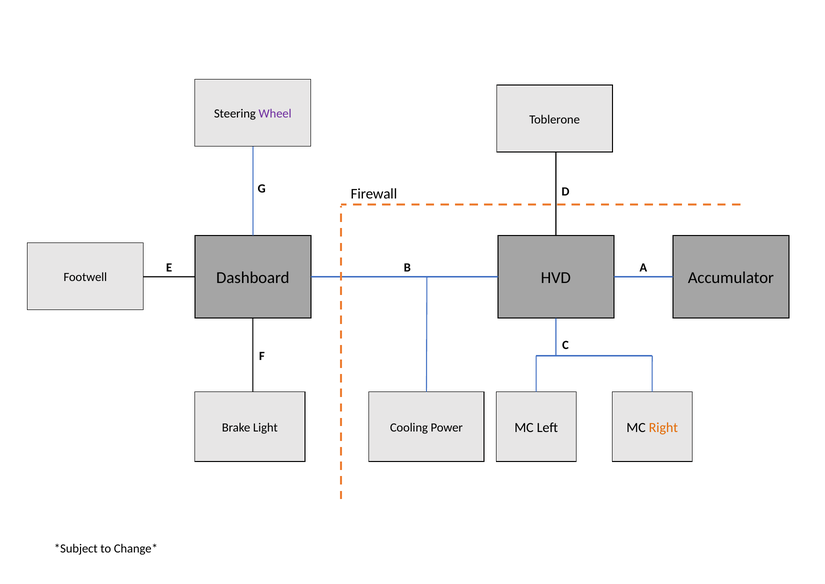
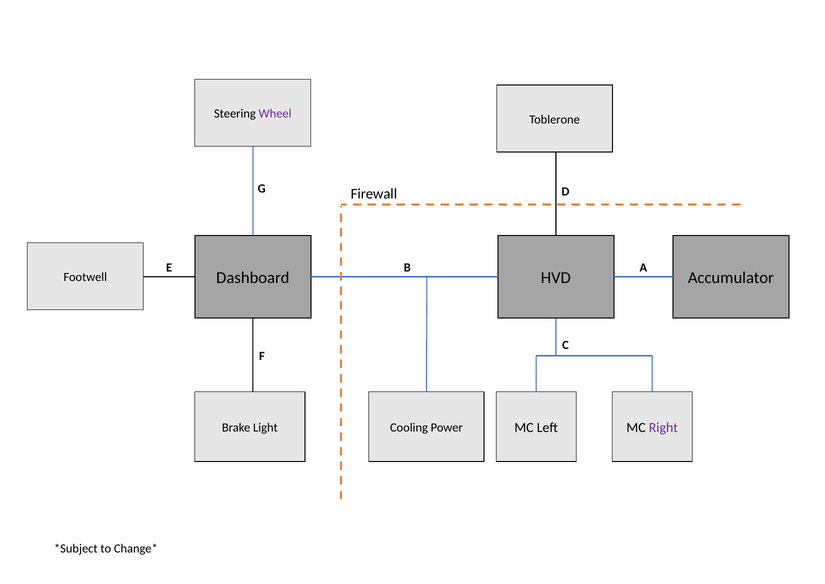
Right colour: orange -> purple (663, 427)
